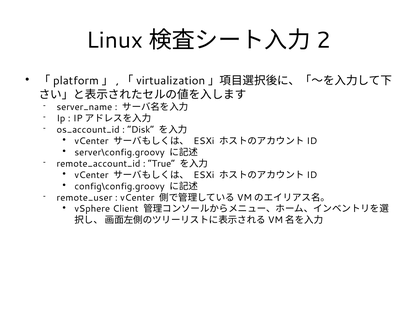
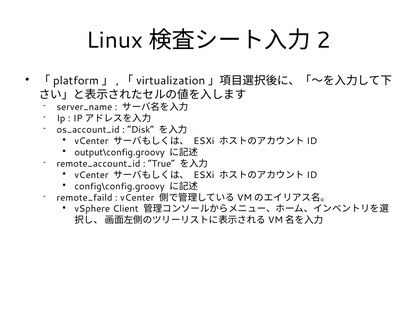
server\config.groovy: server\config.groovy -> output\config.groovy (120, 153)
remote_user: remote_user -> remote_faild (85, 198)
